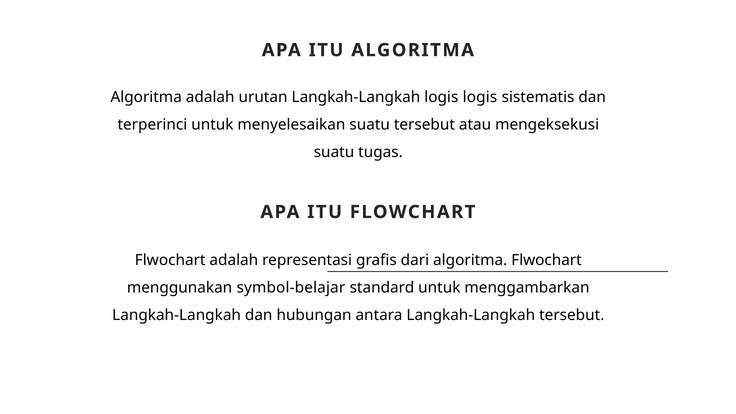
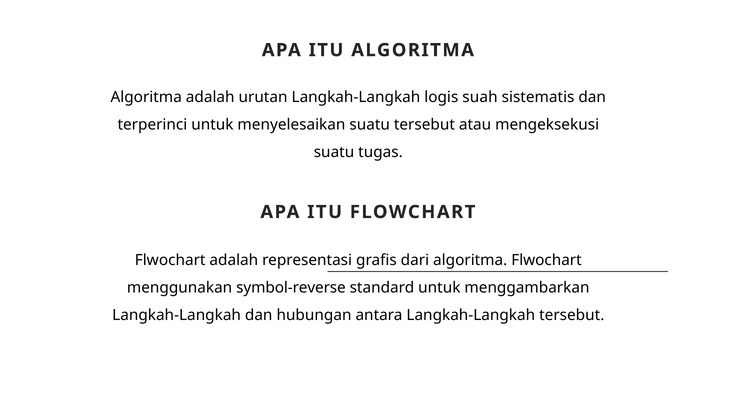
logis logis: logis -> suah (480, 97)
symbol-belajar: symbol-belajar -> symbol-reverse (291, 288)
